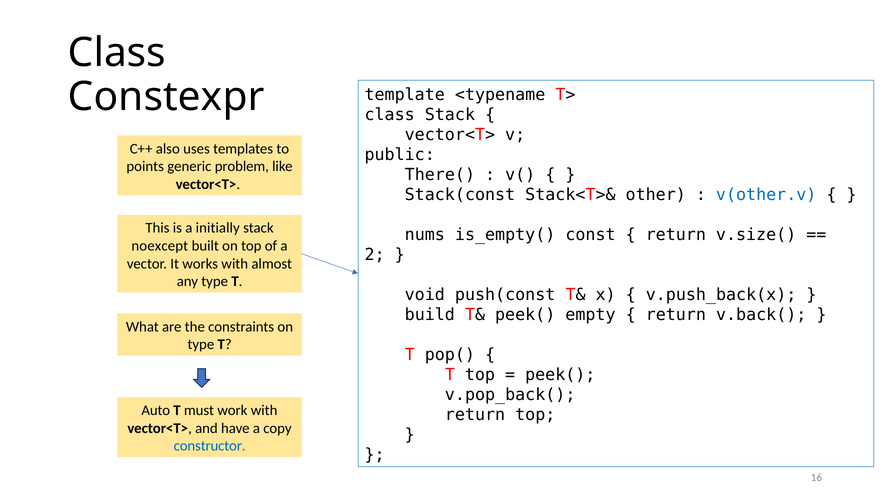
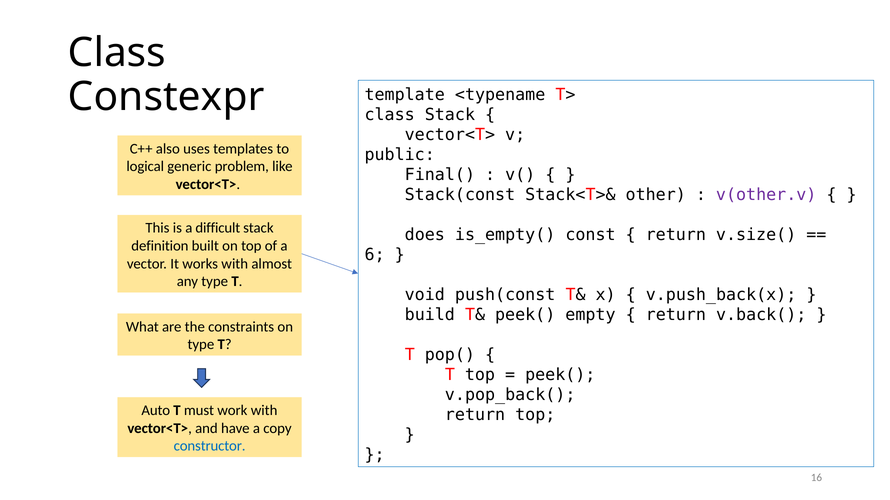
points: points -> logical (145, 167)
There(: There( -> Final( (440, 175)
v(other.v colour: blue -> purple (766, 195)
initially: initially -> difficult (218, 228)
nums: nums -> does (425, 235)
noexcept: noexcept -> definition (160, 246)
2: 2 -> 6 (375, 255)
